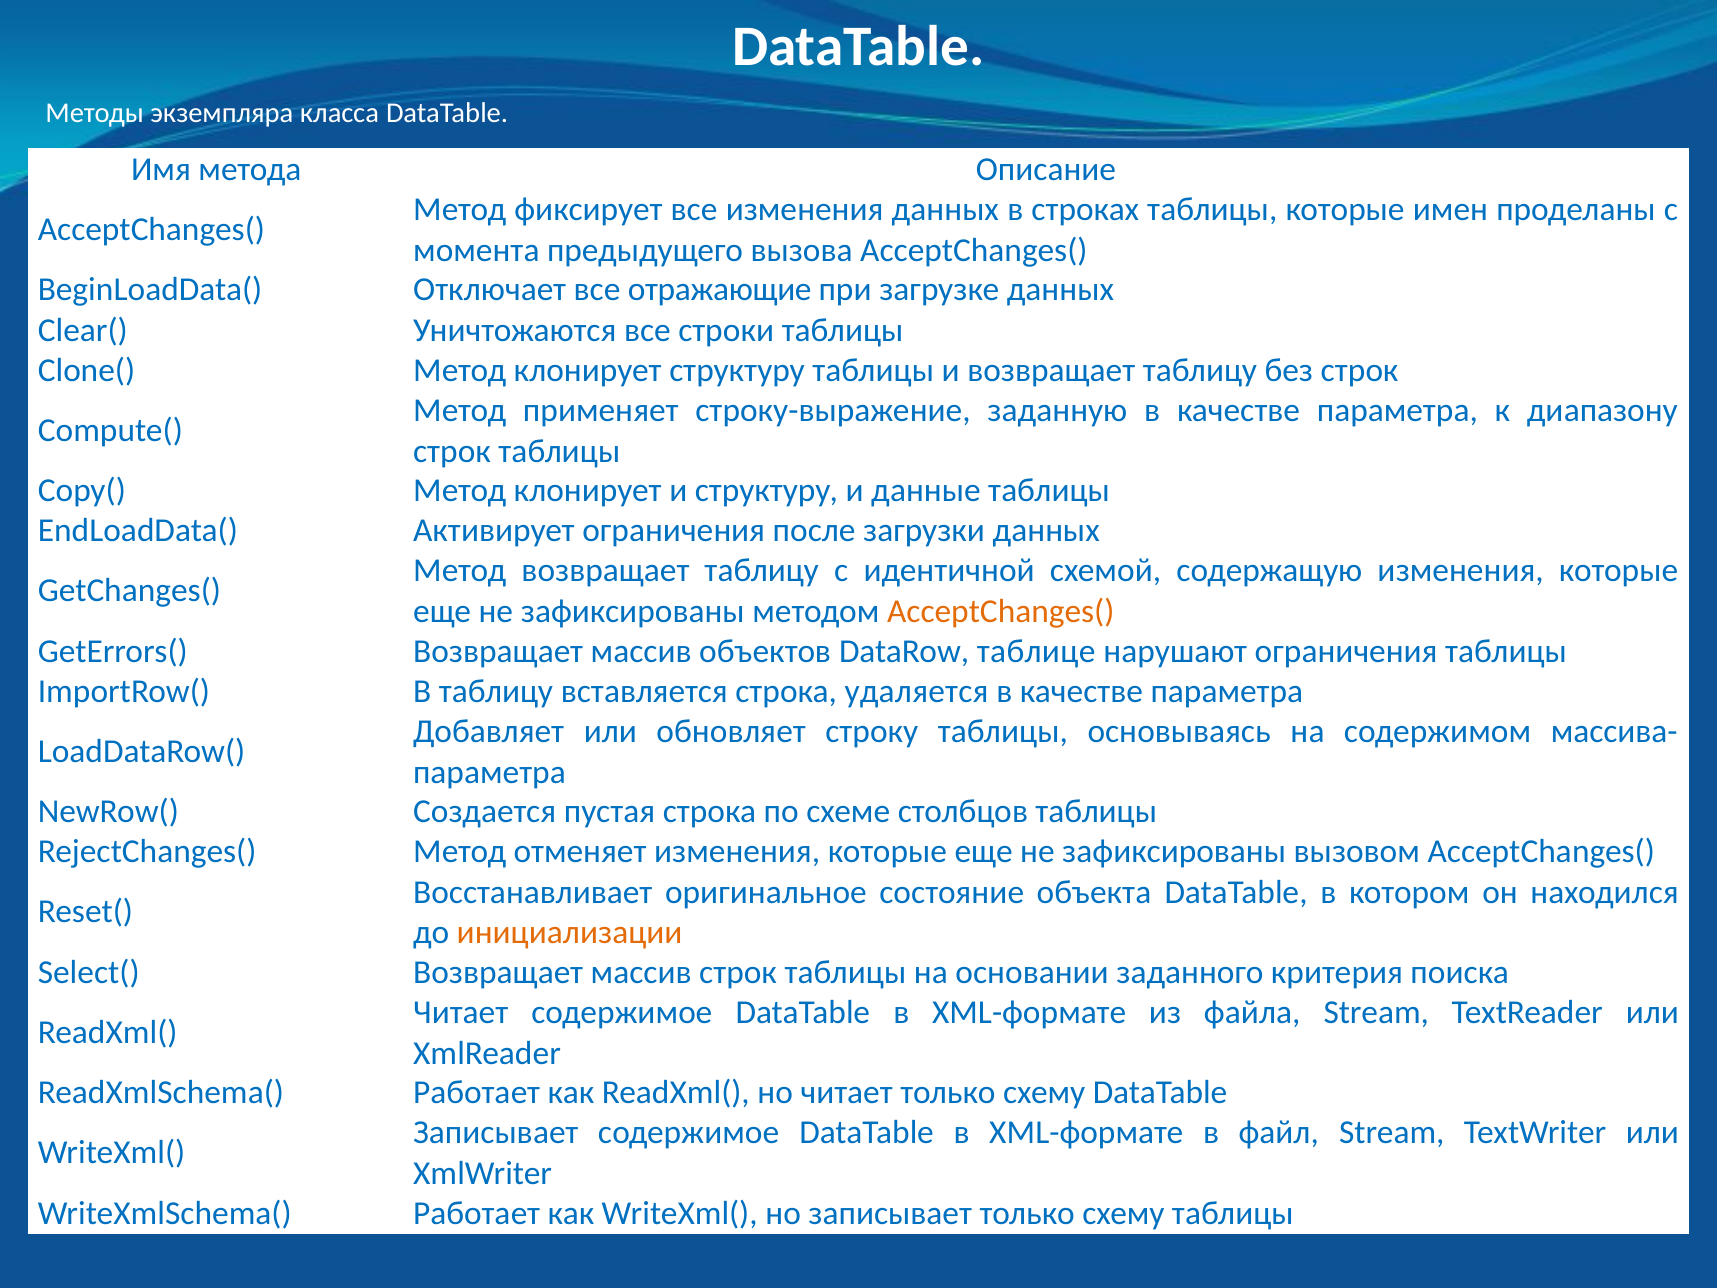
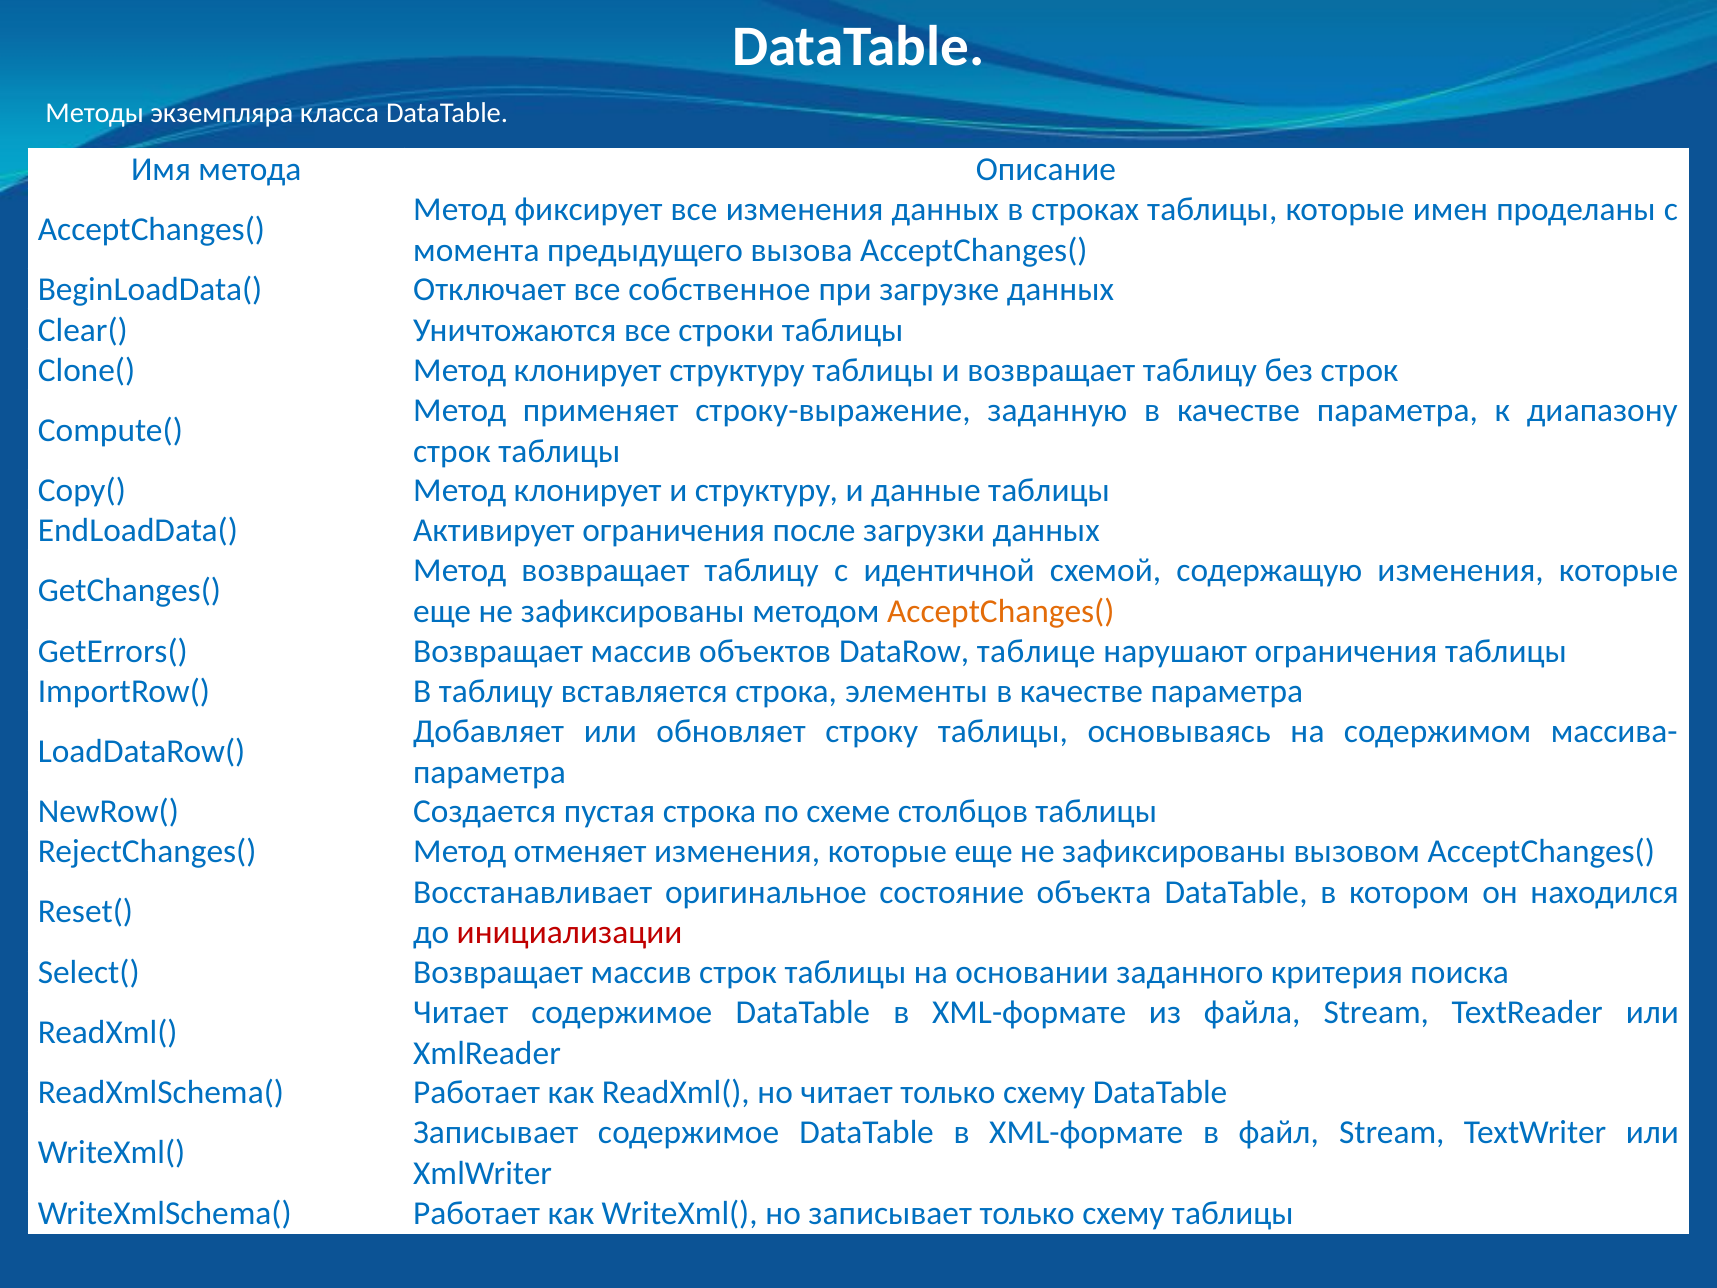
отражающие: отражающие -> собственное (719, 290)
удаляется: удаляется -> элементы (916, 691)
инициализации colour: orange -> red (570, 933)
